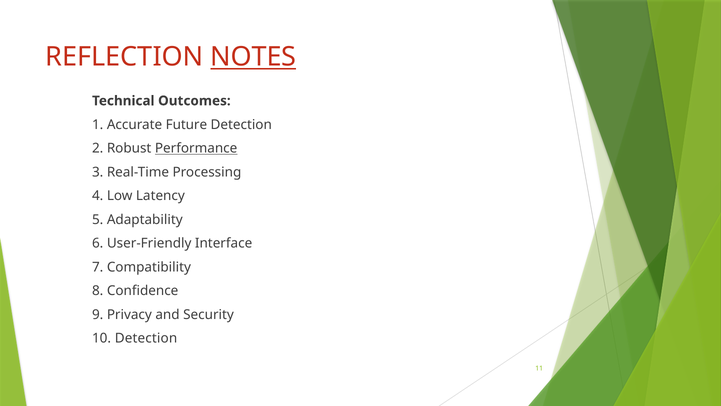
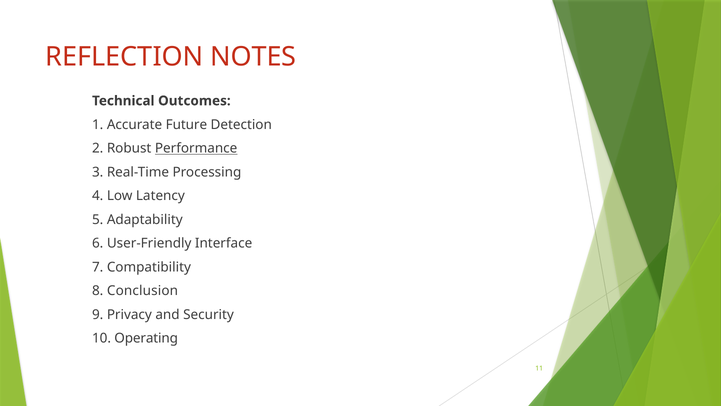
NOTES underline: present -> none (253, 57)
Confidence: Confidence -> Conclusion (143, 291)
10 Detection: Detection -> Operating (146, 338)
